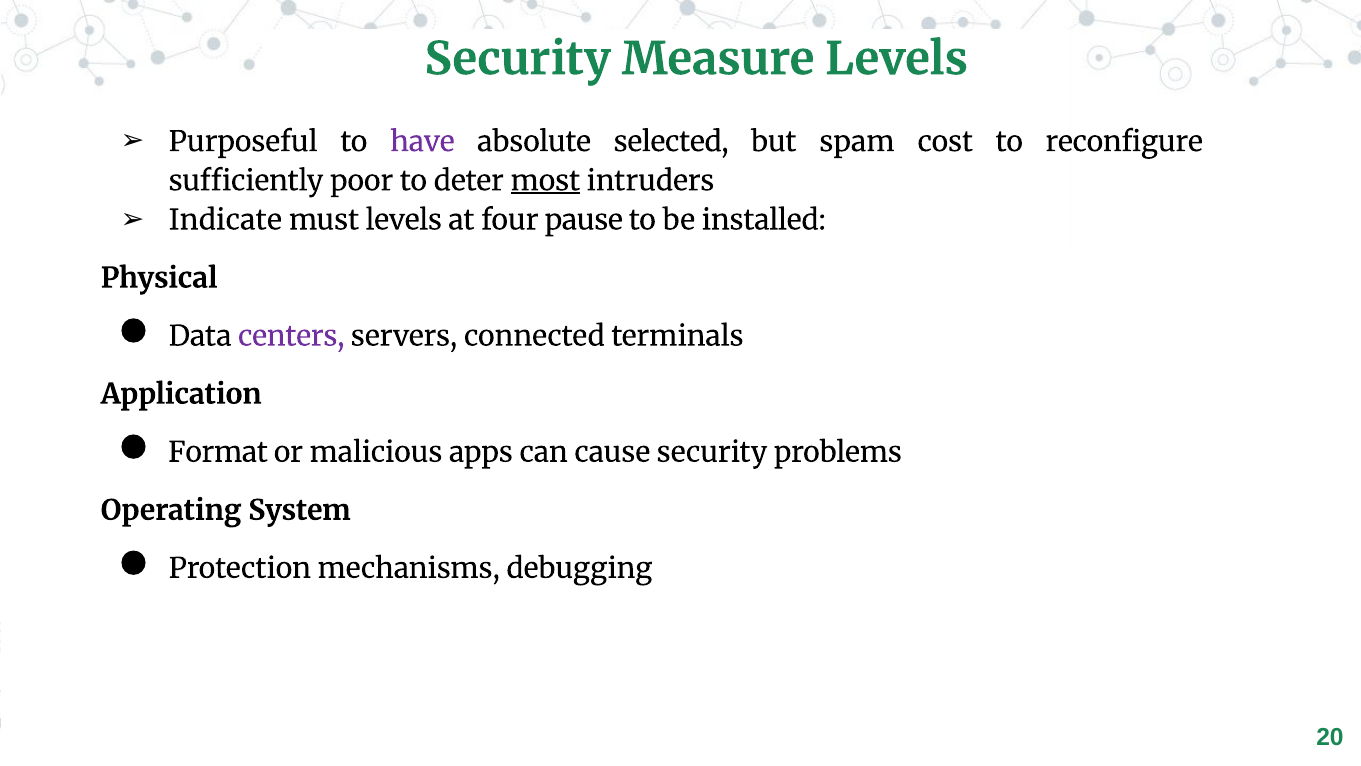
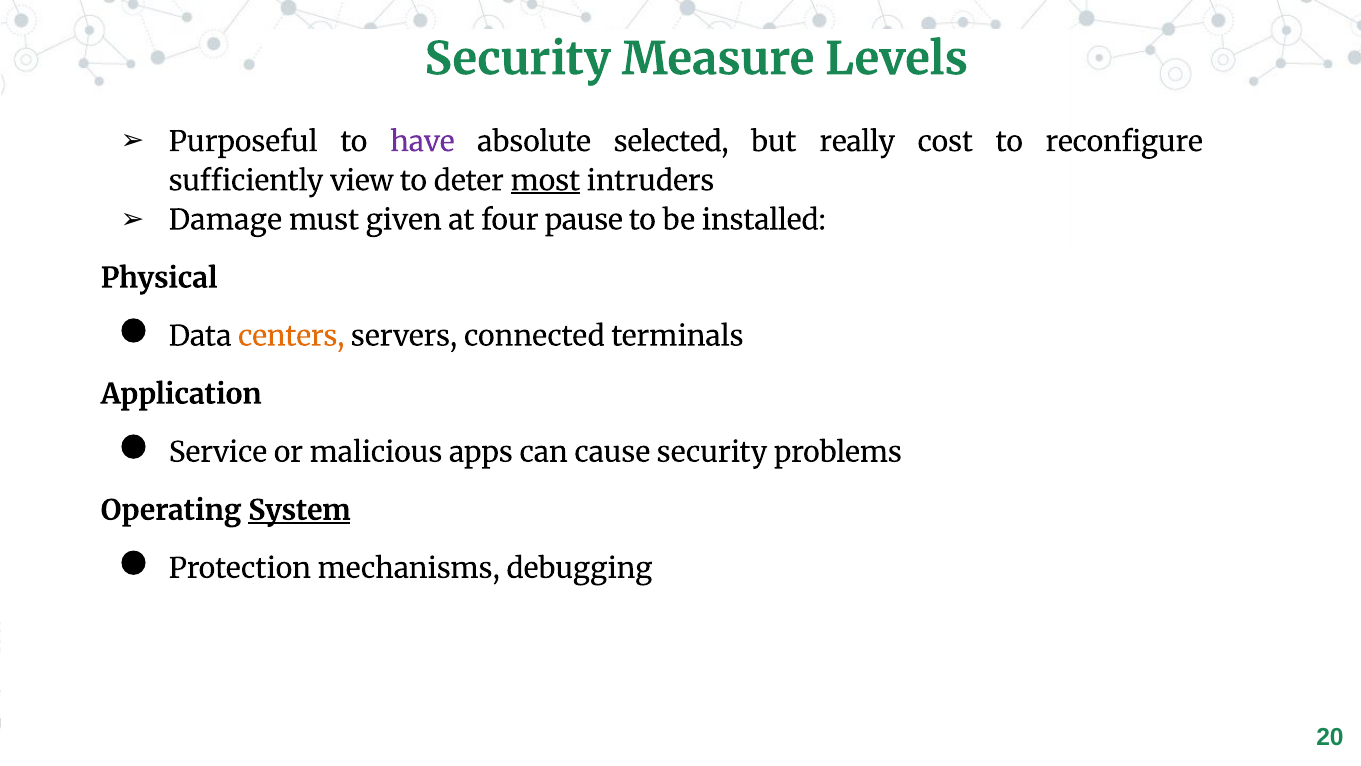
spam: spam -> really (857, 142)
poor: poor -> view (362, 181)
Indicate: Indicate -> Damage (225, 220)
must levels: levels -> given (404, 220)
centers colour: purple -> orange (291, 336)
Format: Format -> Service (218, 452)
System underline: none -> present (299, 510)
